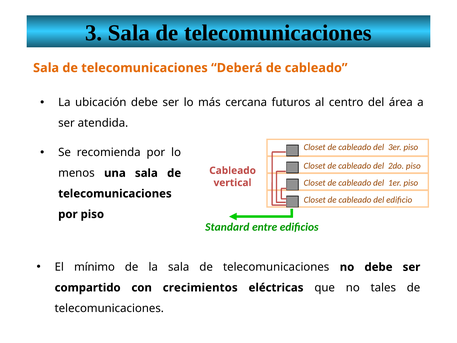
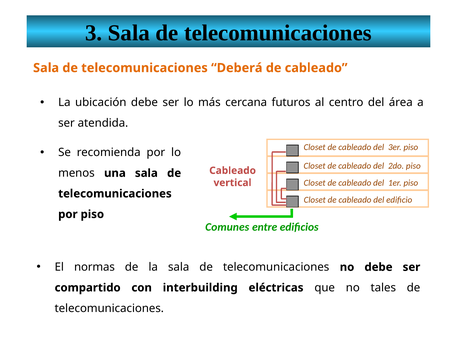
Standard: Standard -> Comunes (227, 227)
mínimo: mínimo -> normas (94, 267)
crecimientos: crecimientos -> interbuilding (200, 287)
